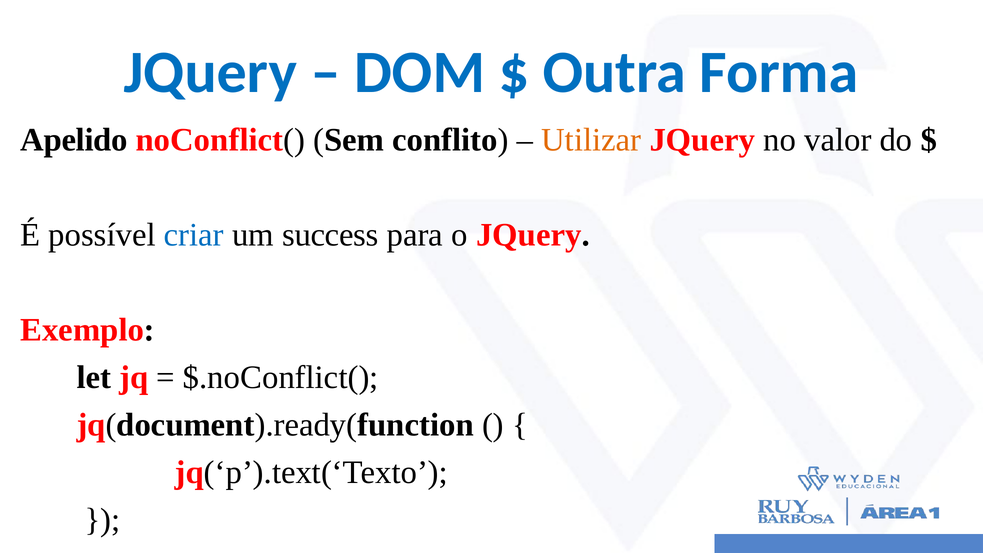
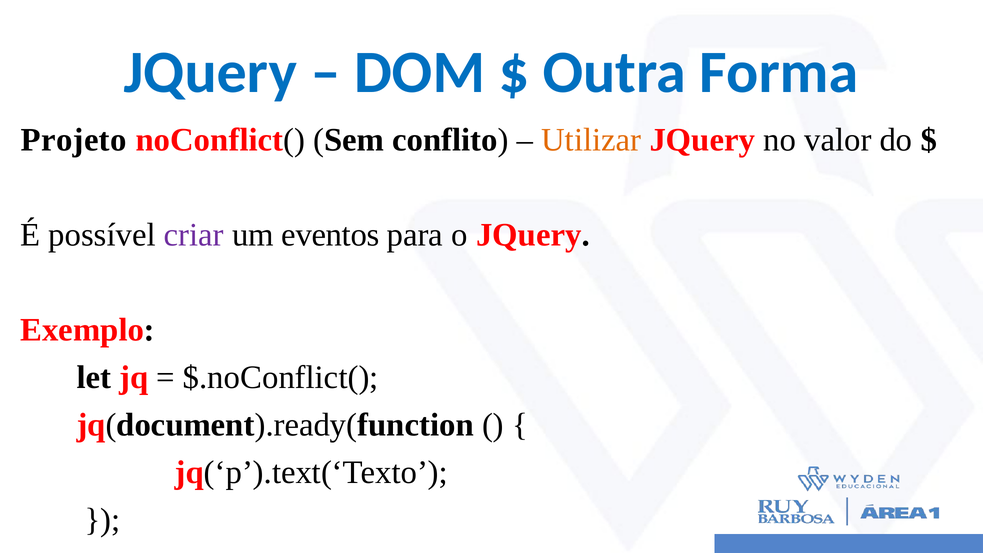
Apelido: Apelido -> Projeto (74, 140)
criar colour: blue -> purple (194, 235)
success: success -> eventos (330, 235)
